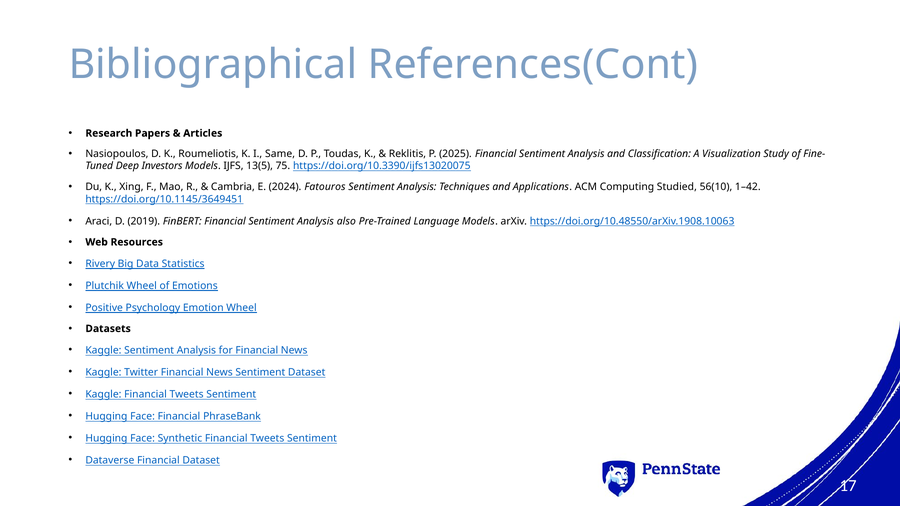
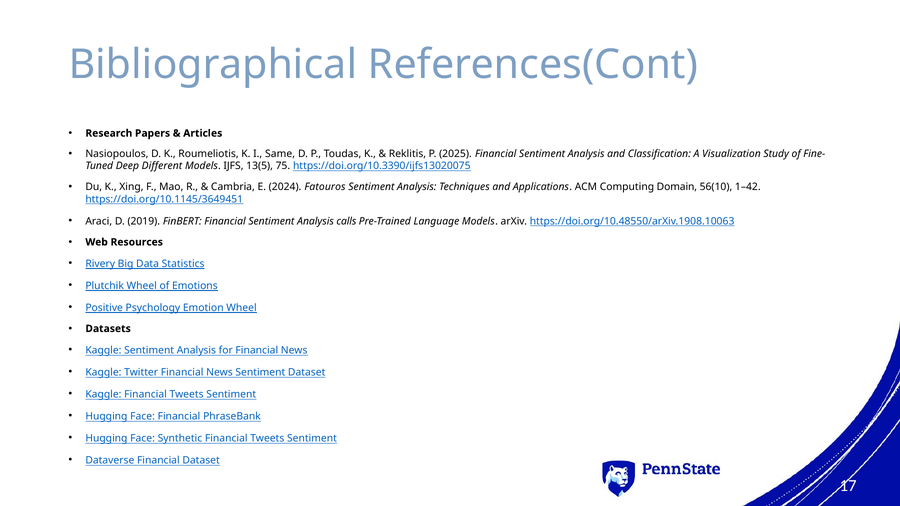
Investors: Investors -> Different (162, 166)
Studied: Studied -> Domain (677, 187)
also: also -> calls (346, 221)
